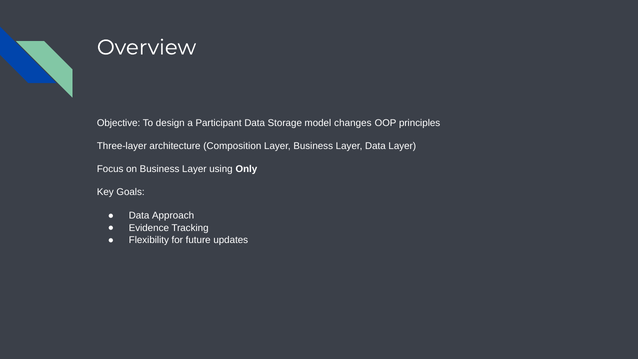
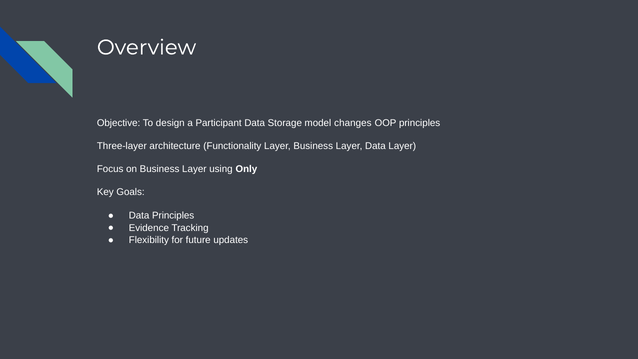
Composition: Composition -> Functionality (232, 146)
Data Approach: Approach -> Principles (173, 215)
